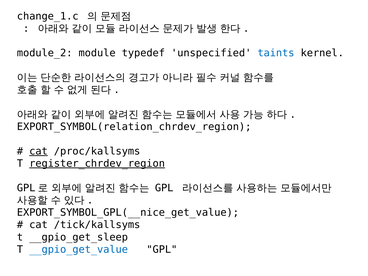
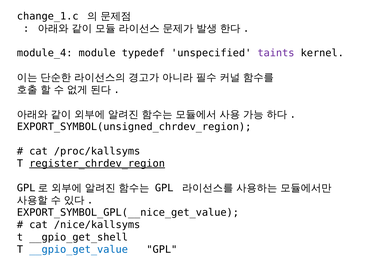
module_2: module_2 -> module_4 (45, 53)
taints colour: blue -> purple (276, 53)
EXPORT_SYMBOL(relation_chrdev_region: EXPORT_SYMBOL(relation_chrdev_region -> EXPORT_SYMBOL(unsigned_chrdev_region (134, 127)
cat underline: present -> none (39, 151)
/tick/kallsyms: /tick/kallsyms -> /nice/kallsyms (97, 225)
__gpio_get_sleep: __gpio_get_sleep -> __gpio_get_shell (79, 237)
